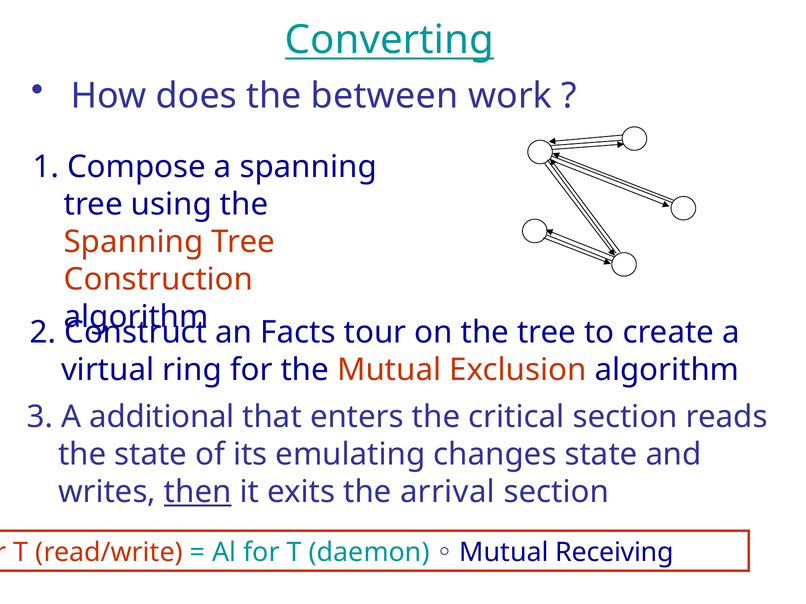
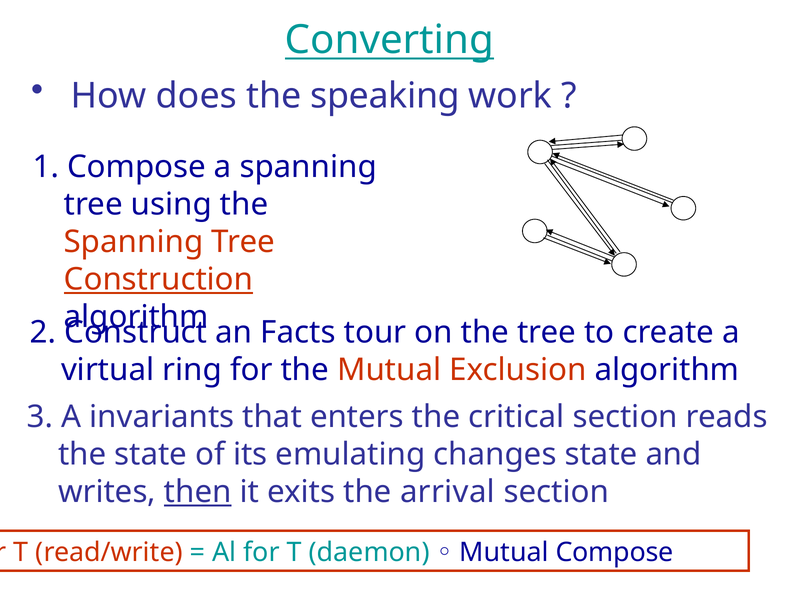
between: between -> speaking (385, 96)
Construction underline: none -> present (159, 280)
additional: additional -> invariants (162, 417)
Mutual Receiving: Receiving -> Compose (615, 553)
